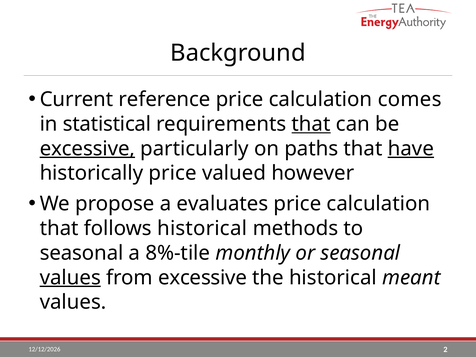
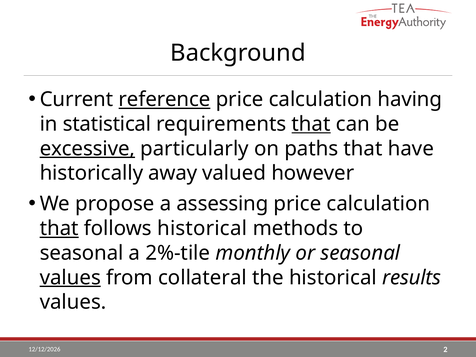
reference underline: none -> present (165, 99)
comes: comes -> having (410, 99)
have underline: present -> none (411, 149)
historically price: price -> away (173, 173)
evaluates: evaluates -> assessing (223, 204)
that underline: none -> present (59, 228)
8%-tile: 8%-tile -> 2%-tile (178, 253)
from excessive: excessive -> collateral (202, 278)
meant: meant -> results (411, 278)
